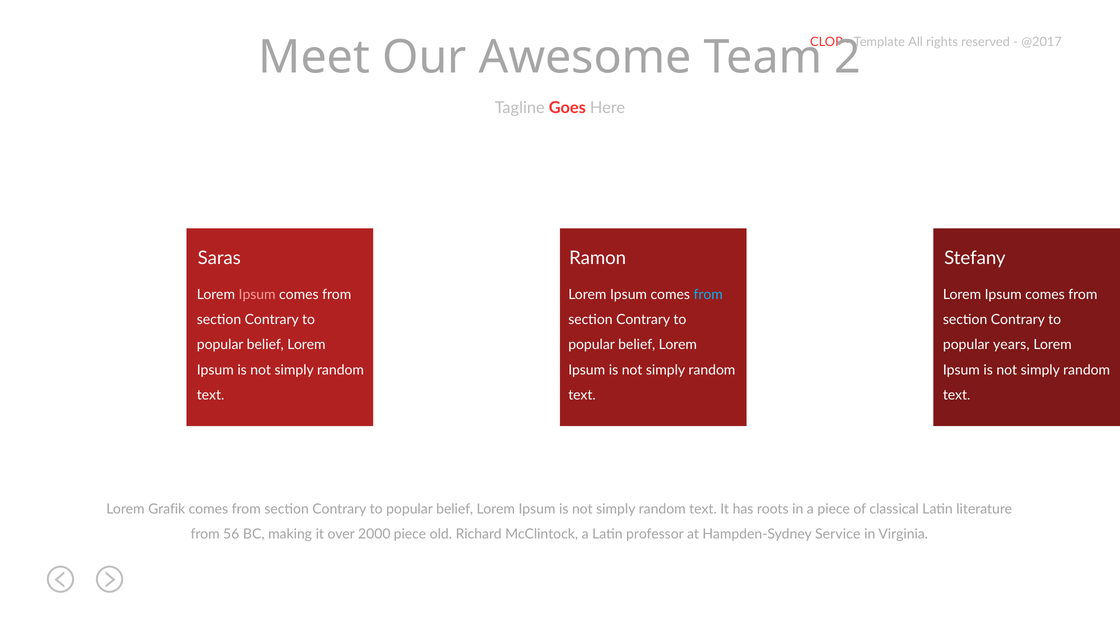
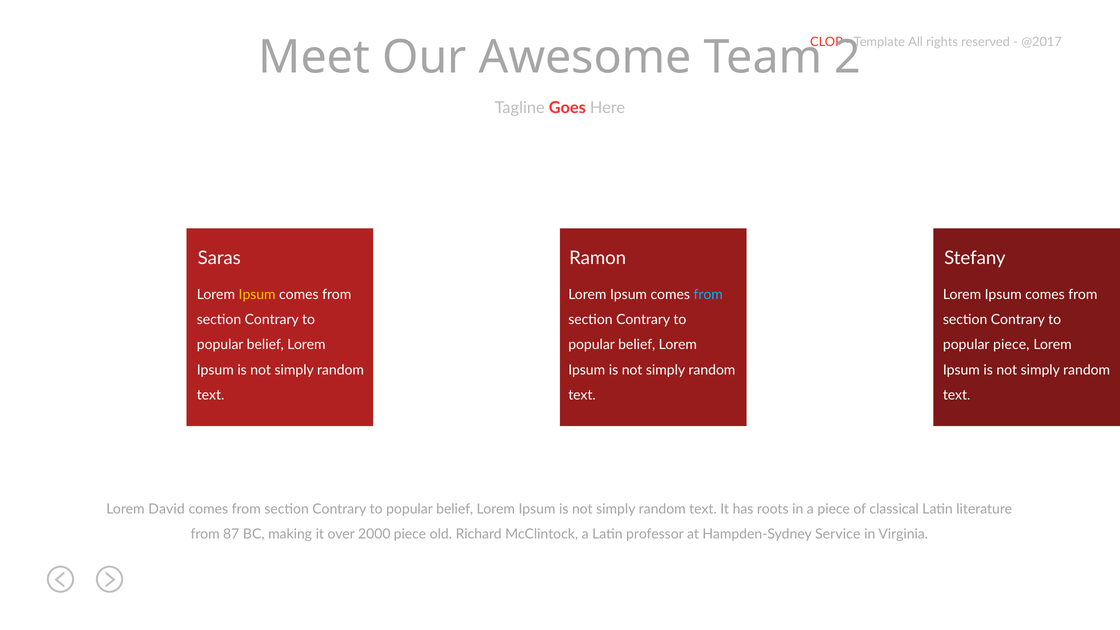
Ipsum colour: pink -> yellow (257, 294)
popular years: years -> piece (1011, 345)
Grafik: Grafik -> David (167, 509)
56: 56 -> 87 (231, 534)
